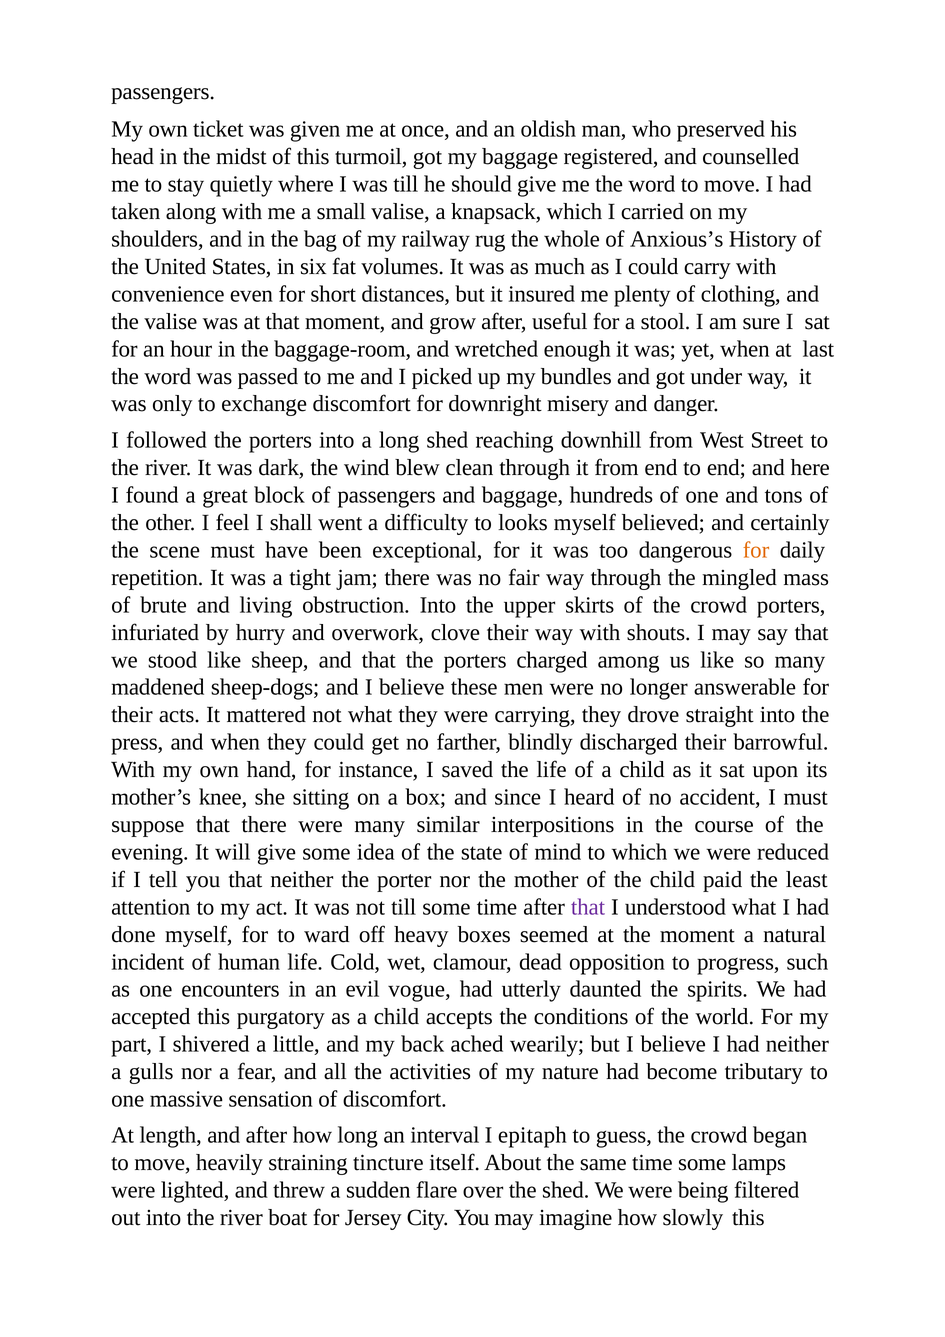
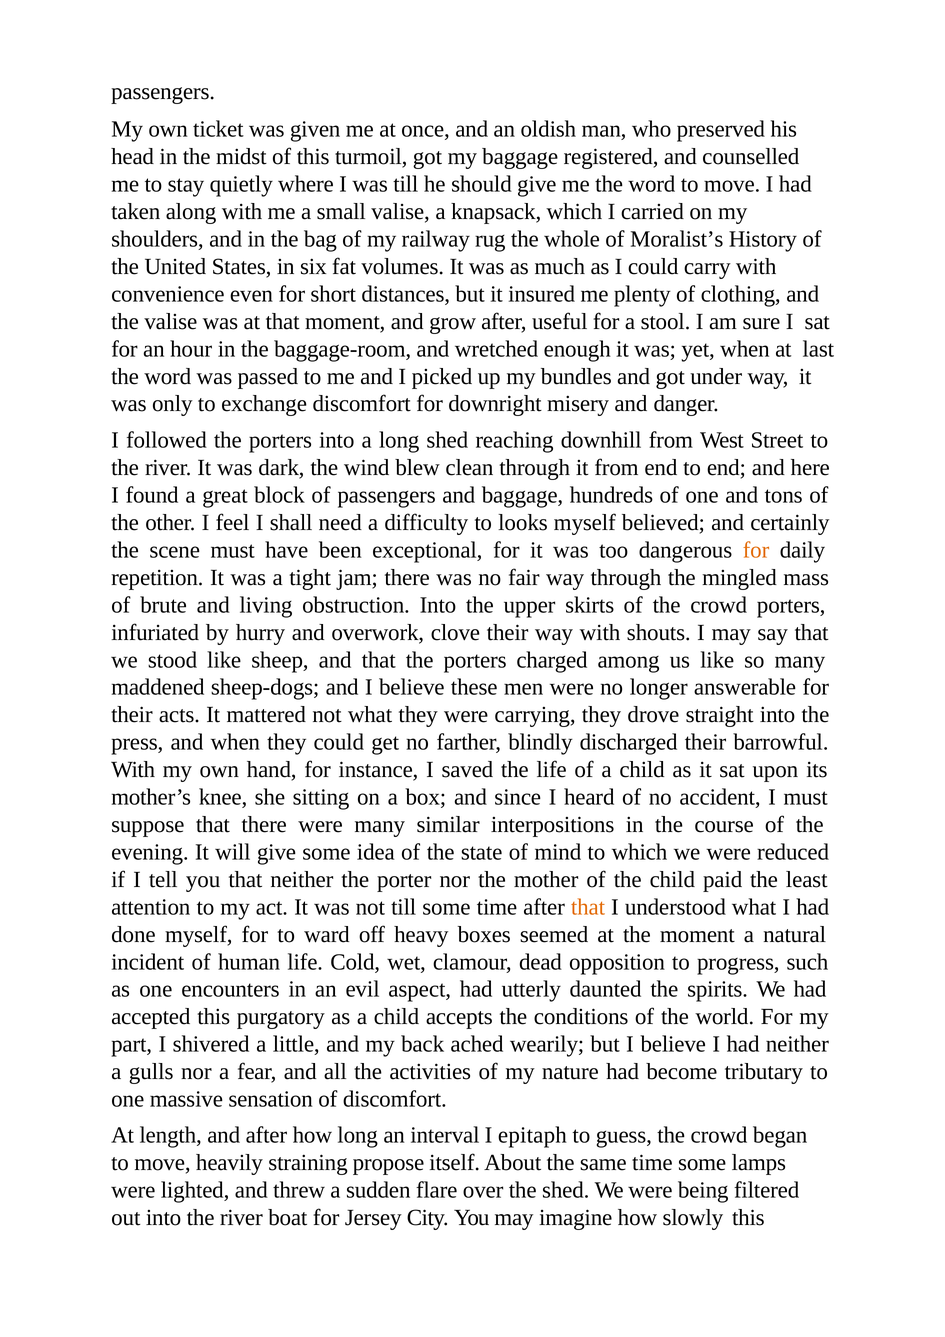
Anxious’s: Anxious’s -> Moralist’s (677, 239)
went: went -> need (340, 523)
that colour: purple -> orange (588, 907)
vogue: vogue -> aspect (420, 990)
tincture: tincture -> propose (388, 1163)
